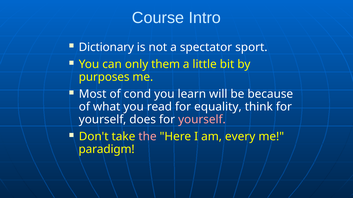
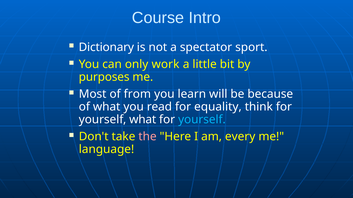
them: them -> work (166, 64)
cond: cond -> from (137, 94)
yourself does: does -> what (143, 120)
yourself colour: pink -> light blue (202, 120)
paradigm: paradigm -> language (106, 150)
